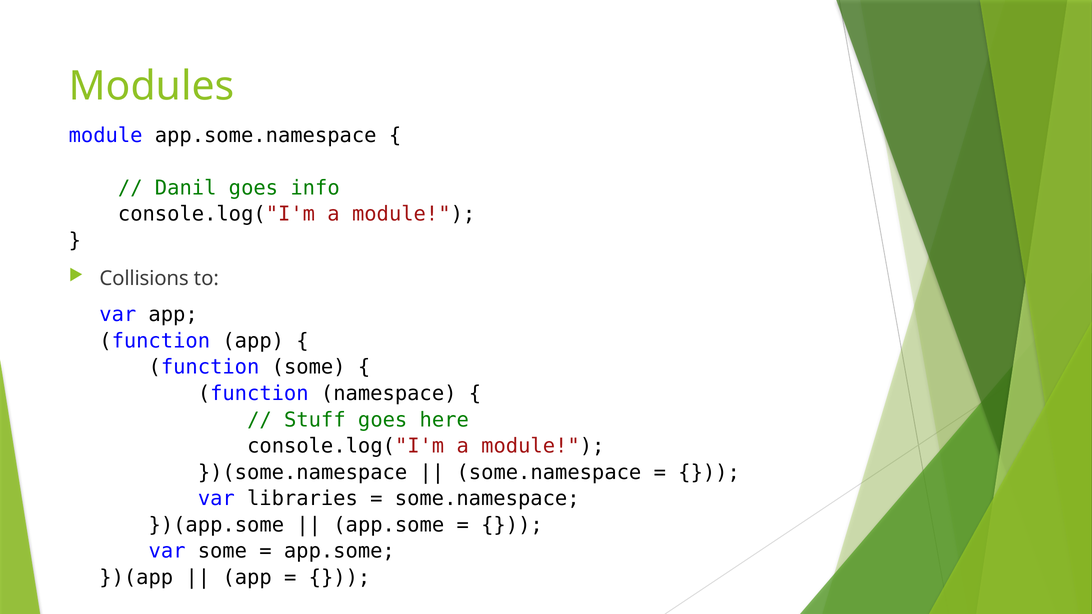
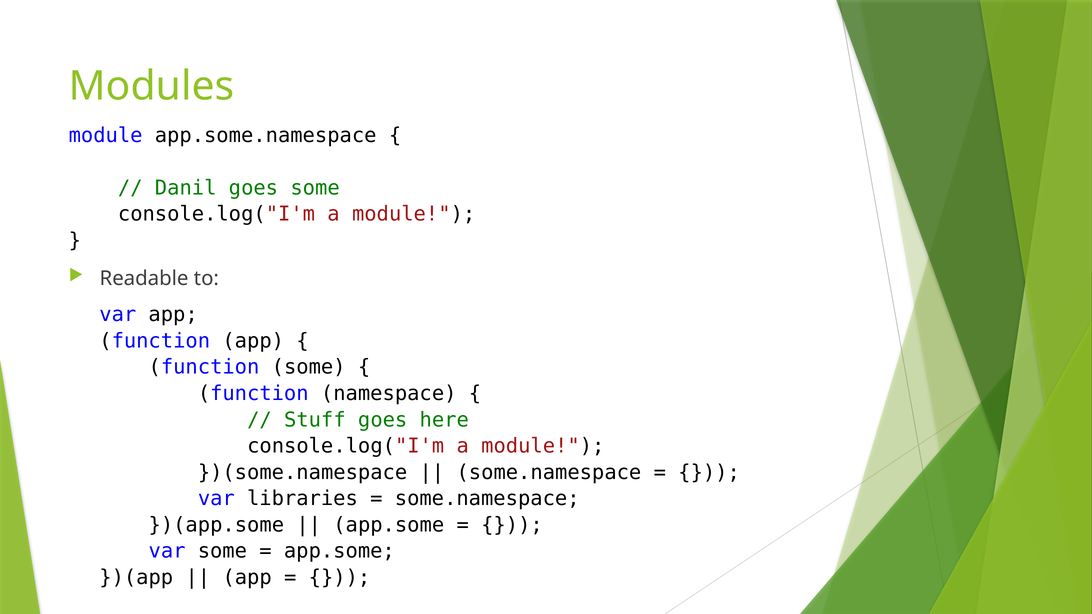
goes info: info -> some (315, 188)
Collisions: Collisions -> Readable (144, 279)
